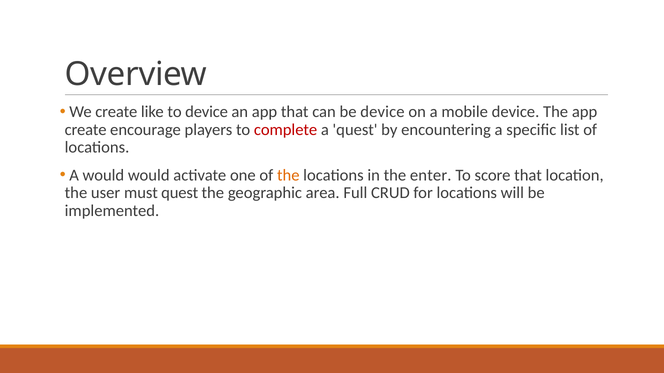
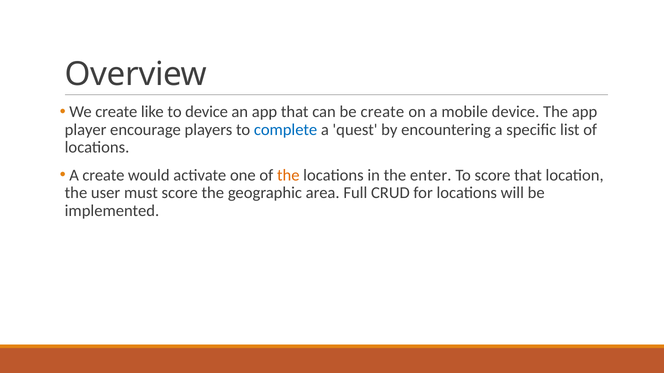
be device: device -> create (382, 112)
create: create -> player (86, 130)
complete colour: red -> blue (286, 130)
A would: would -> create (103, 175)
must quest: quest -> score (180, 193)
